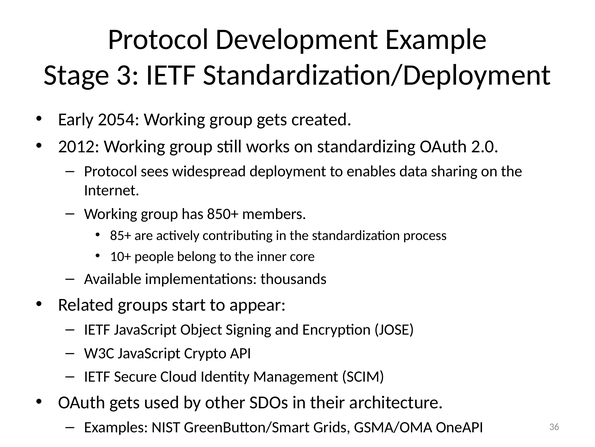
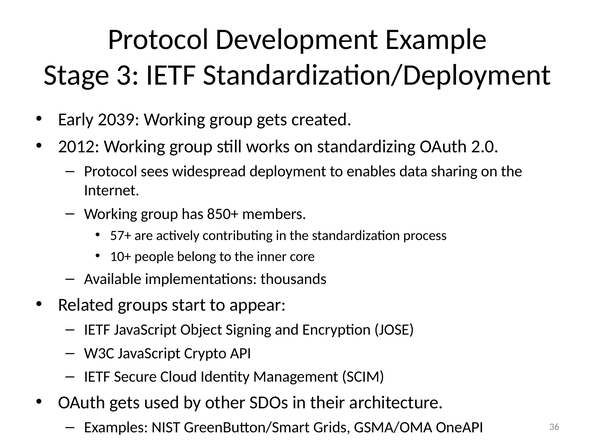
2054: 2054 -> 2039 (119, 119)
85+: 85+ -> 57+ (121, 235)
